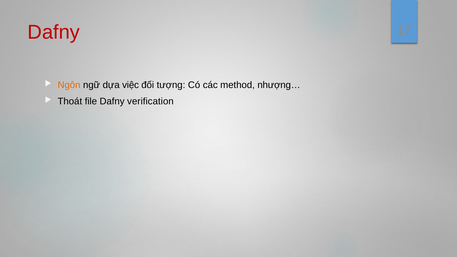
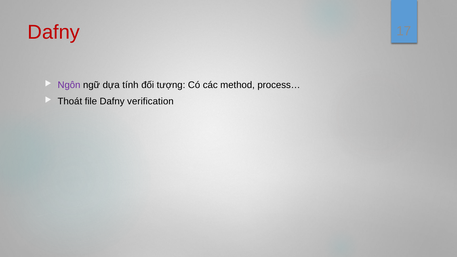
Ngôn colour: orange -> purple (69, 85)
việc: việc -> tính (130, 85)
nhượng…: nhượng… -> process… (279, 85)
